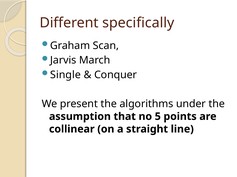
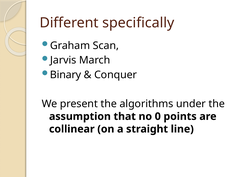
Single: Single -> Binary (66, 75)
5: 5 -> 0 (158, 117)
